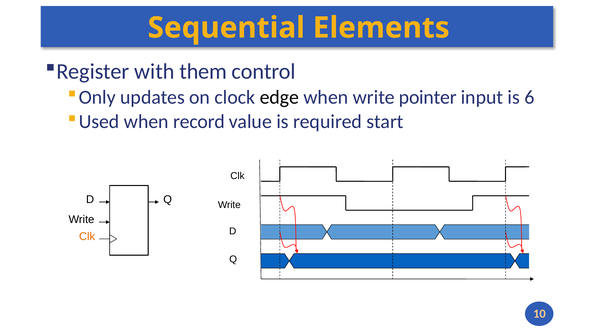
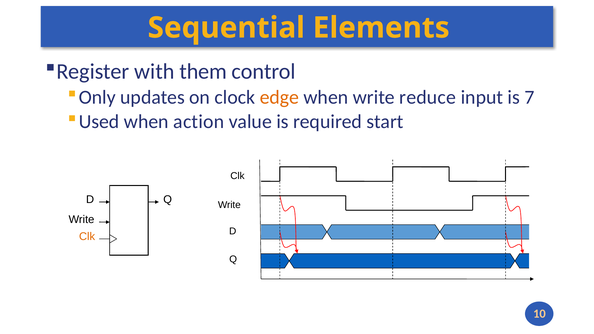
edge colour: black -> orange (279, 97)
pointer: pointer -> reduce (428, 97)
6: 6 -> 7 (529, 97)
record: record -> action (199, 122)
